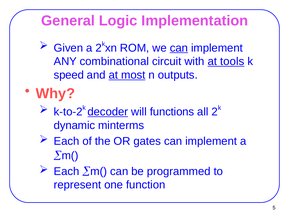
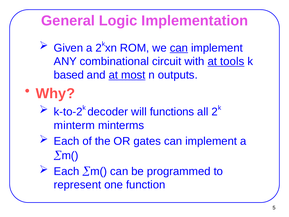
speed: speed -> based (69, 75)
decoder underline: present -> none (108, 112)
dynamic: dynamic -> minterm (74, 125)
